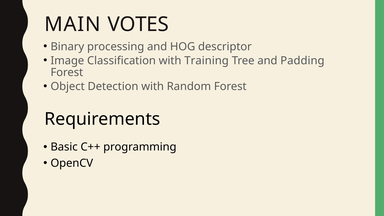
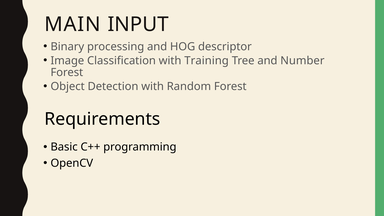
VOTES: VOTES -> INPUT (138, 24)
Padding: Padding -> Number (302, 61)
